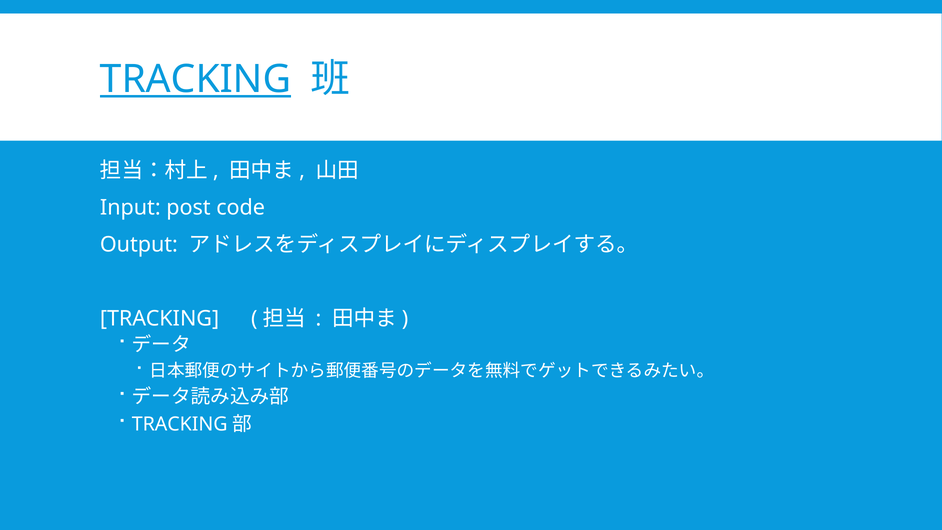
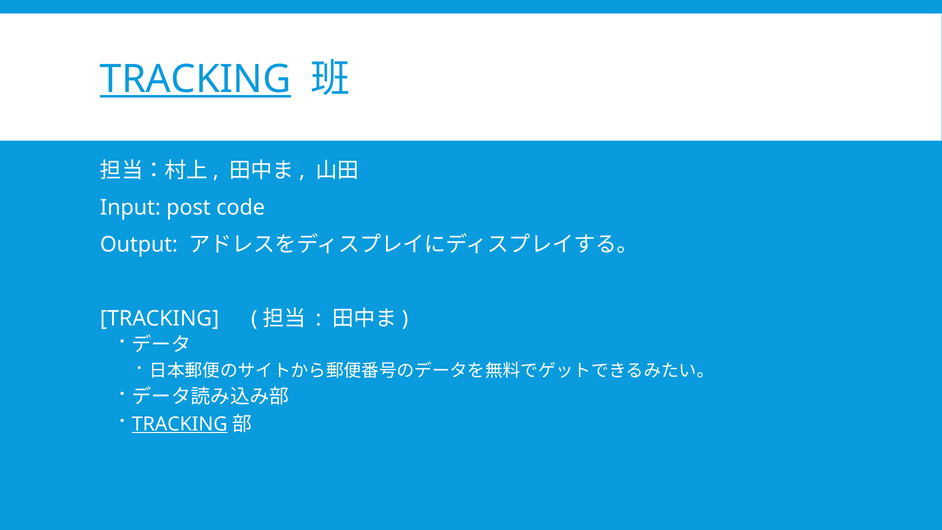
TRACKING underline: none -> present (180, 424)
